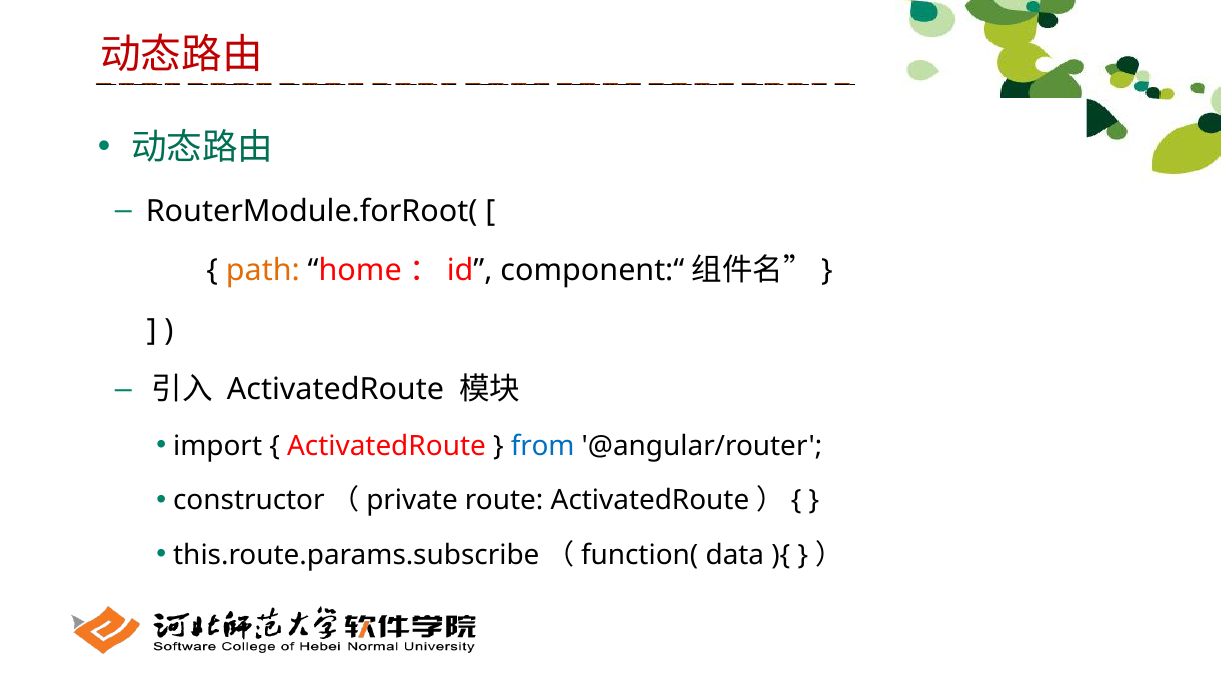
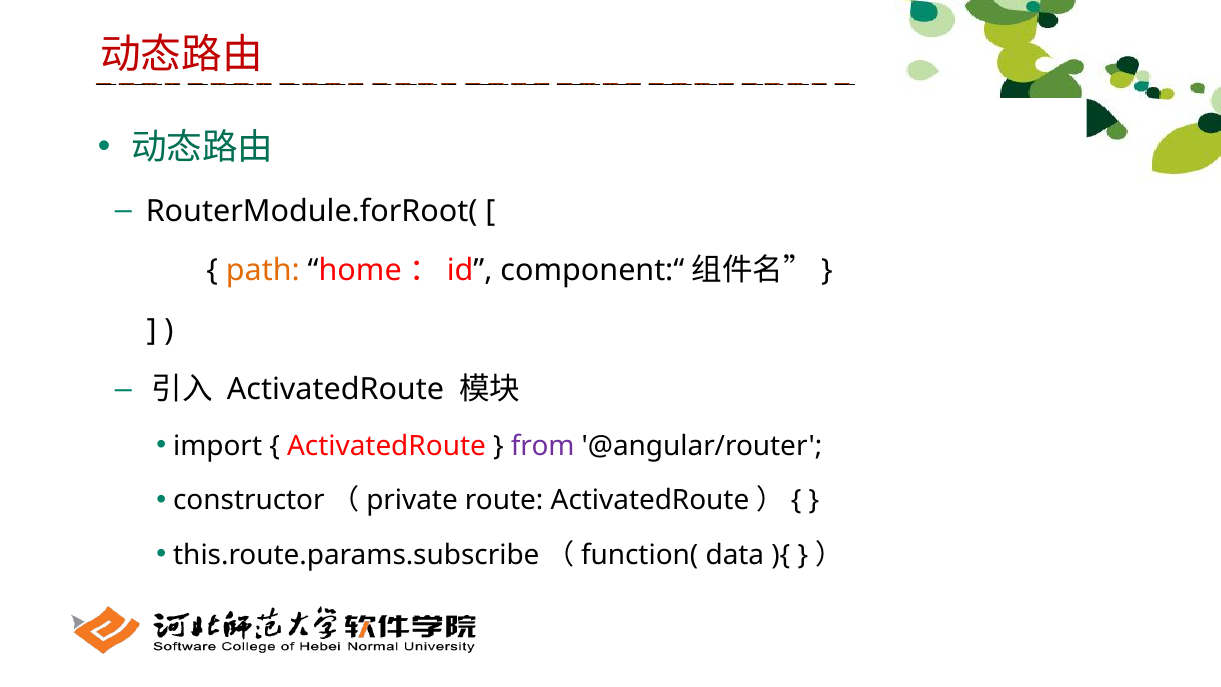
from colour: blue -> purple (543, 446)
